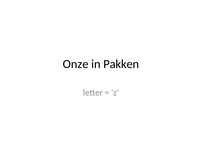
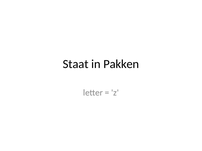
Onze: Onze -> Staat (76, 64)
